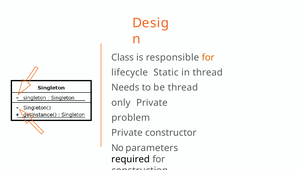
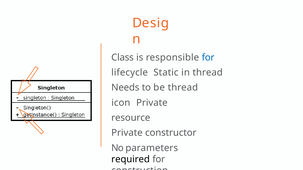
for colour: orange -> blue (208, 58)
only: only -> icon (121, 103)
problem: problem -> resource (131, 118)
